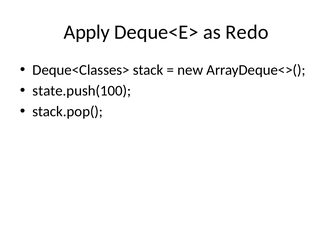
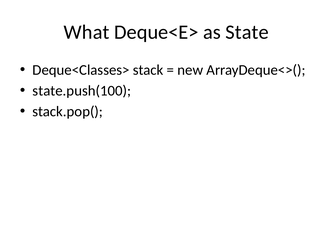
Apply: Apply -> What (87, 32)
Redo: Redo -> State (247, 32)
